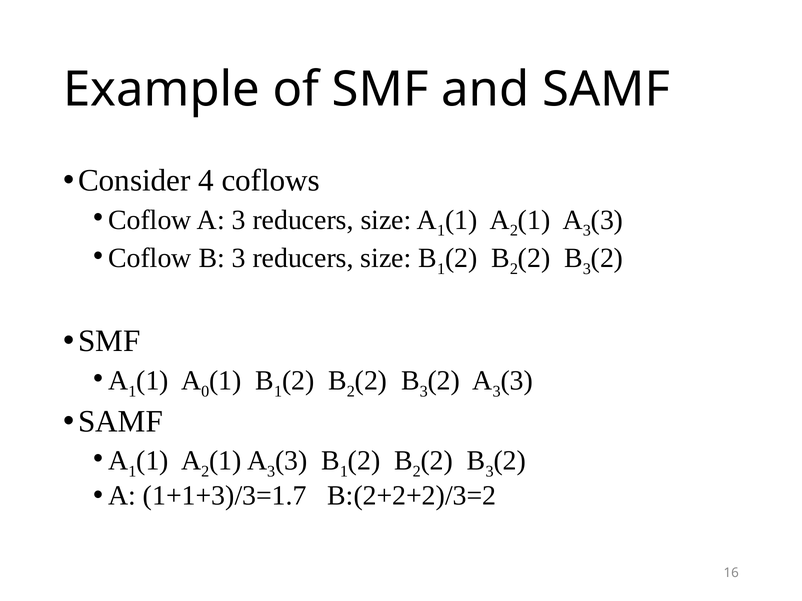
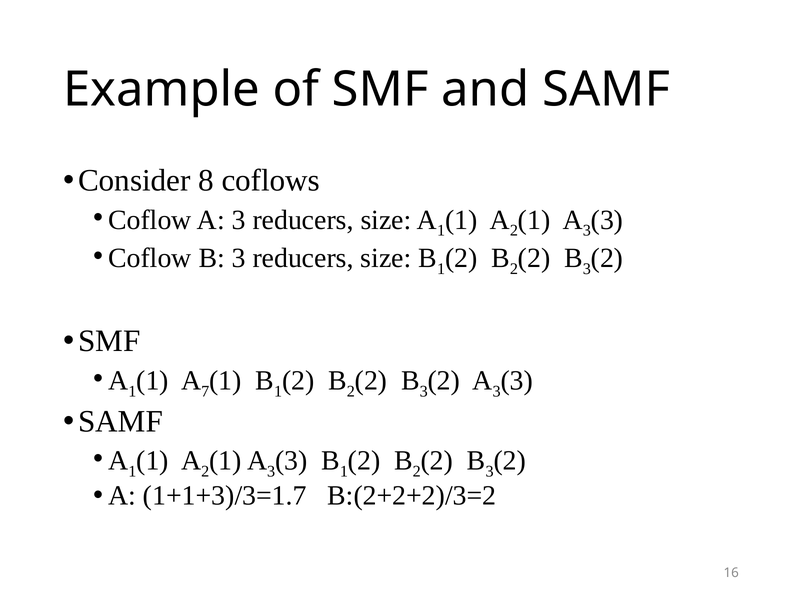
4: 4 -> 8 (206, 181)
0: 0 -> 7 (205, 392)
